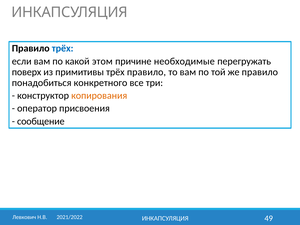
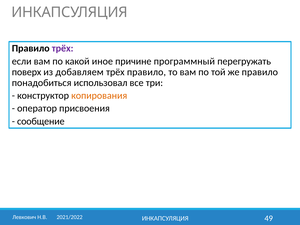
трёх colour: blue -> purple (63, 48)
этом: этом -> иное (102, 61)
необходимые: необходимые -> программный (184, 61)
примитивы: примитивы -> добавляем (80, 72)
конкретного: конкретного -> использовал (101, 83)
